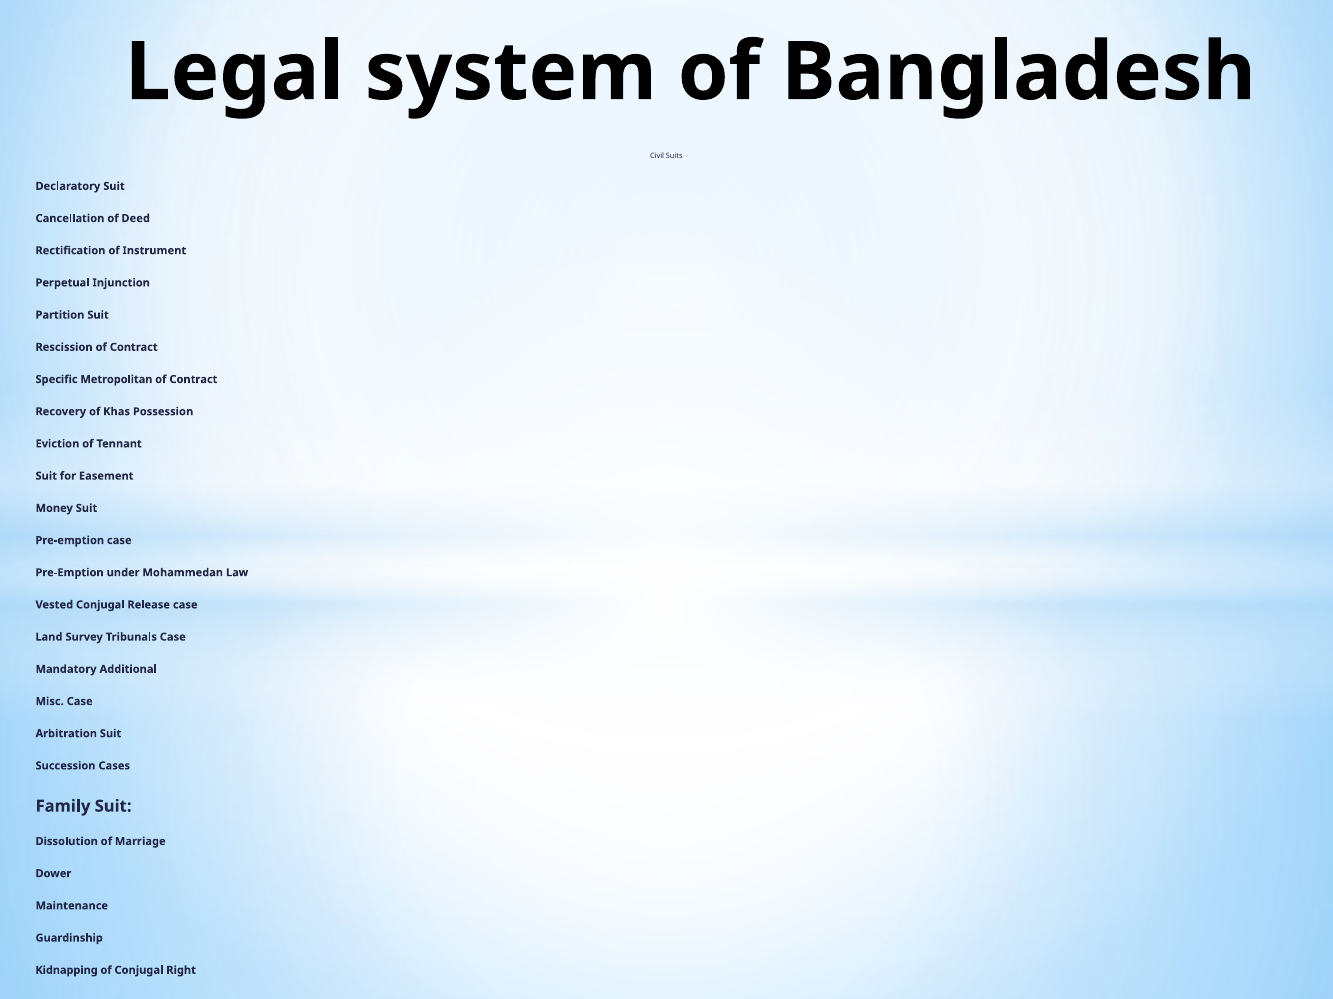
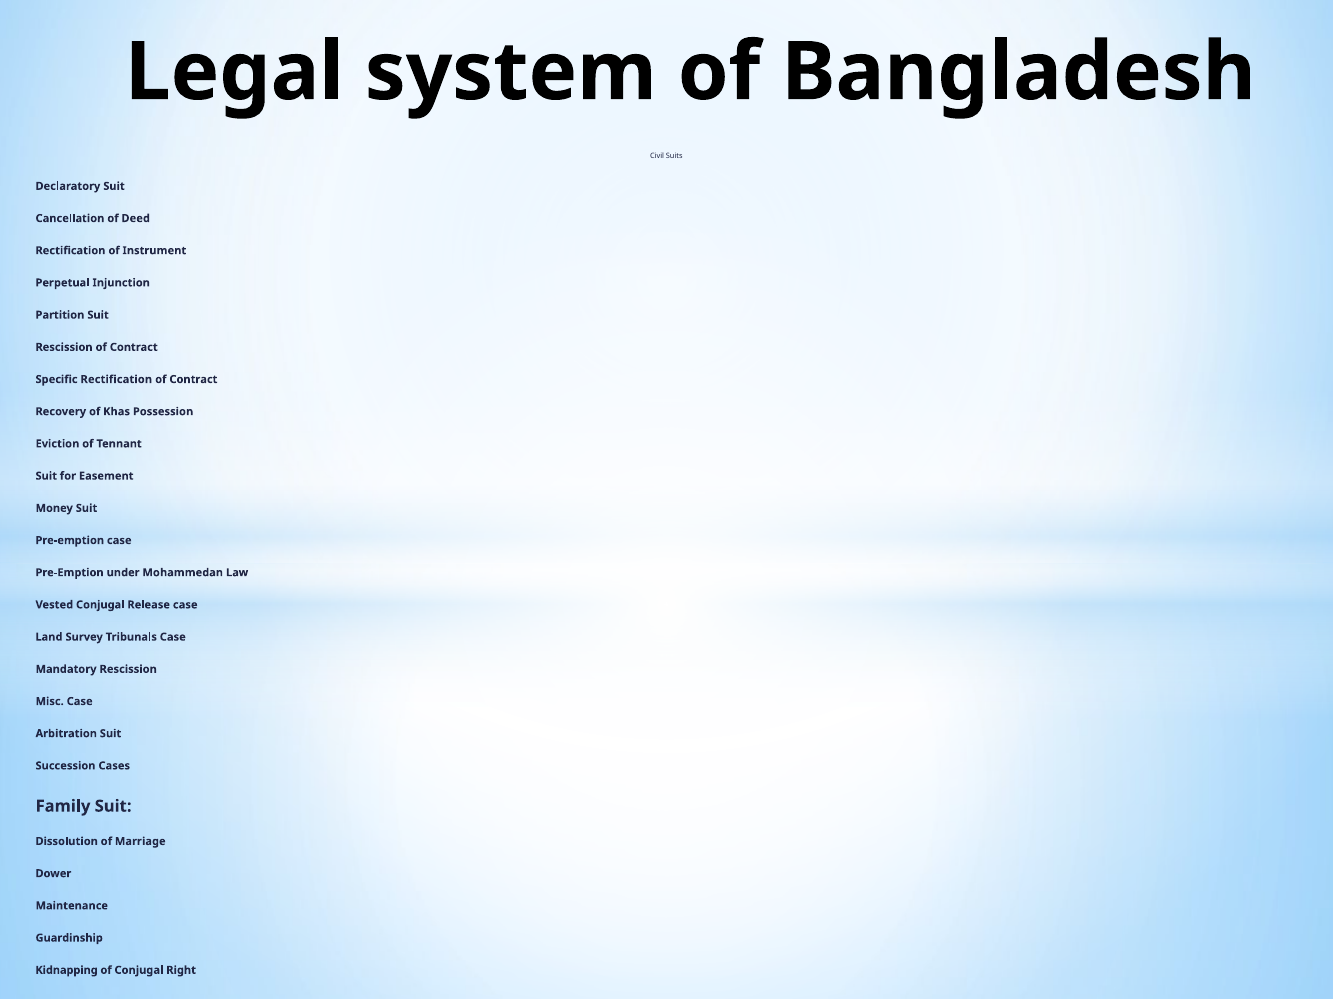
Specific Metropolitan: Metropolitan -> Rectification (116, 380)
Mandatory Additional: Additional -> Rescission (128, 670)
